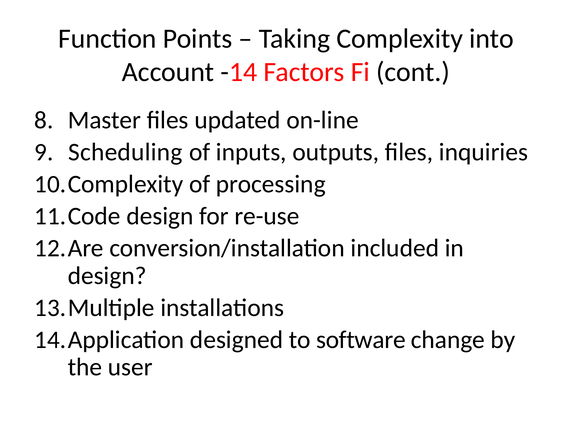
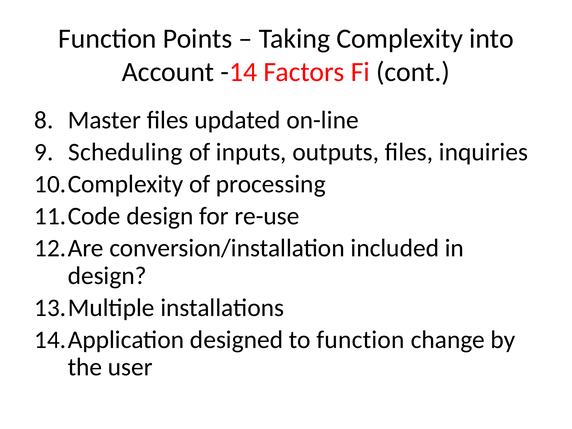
to software: software -> function (361, 340)
